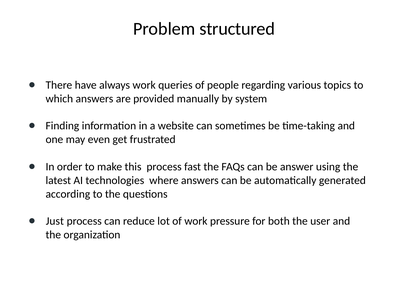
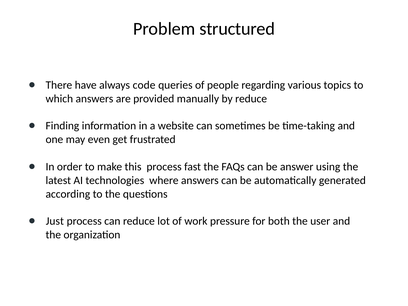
always work: work -> code (144, 85)
by system: system -> reduce (251, 99)
